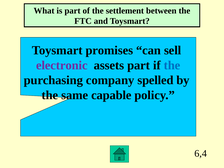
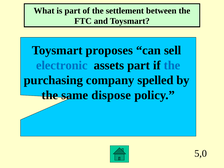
promises: promises -> proposes (109, 50)
electronic colour: purple -> blue (62, 65)
capable: capable -> dispose (111, 95)
6,4: 6,4 -> 5,0 (201, 153)
